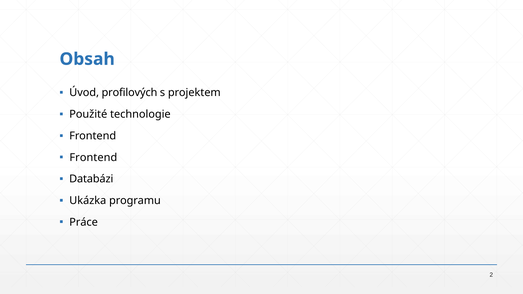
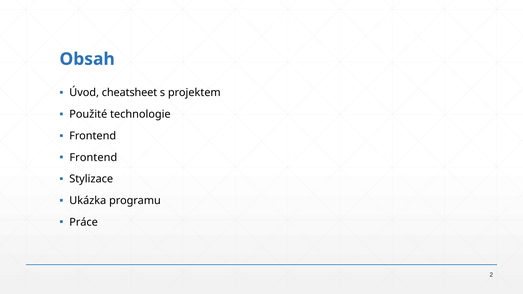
profilových: profilových -> cheatsheet (130, 93)
Databázi: Databázi -> Stylizace (91, 179)
